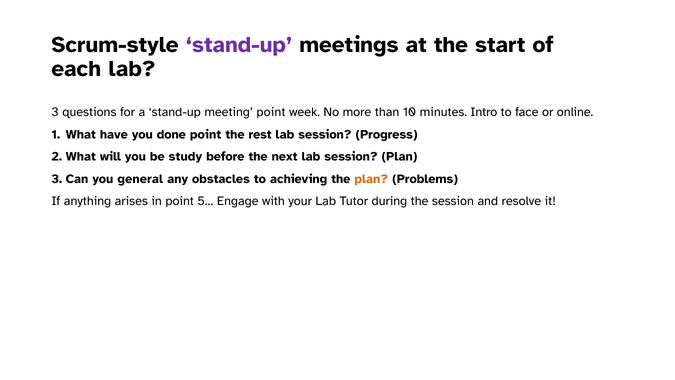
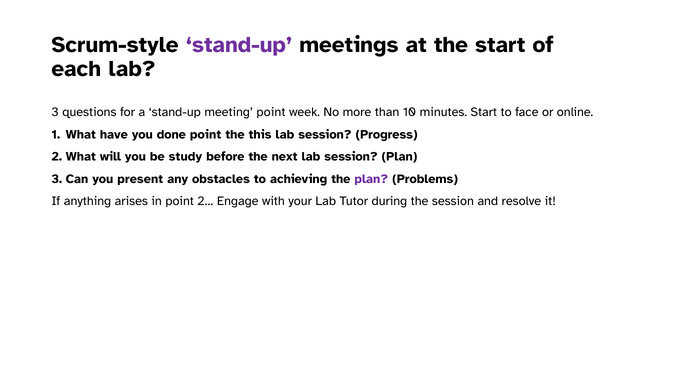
minutes Intro: Intro -> Start (484, 112)
rest: rest -> this (260, 134)
general: general -> present (140, 179)
plan colour: orange -> purple (371, 179)
5…: 5… -> 2… (205, 201)
